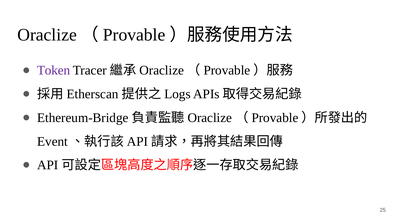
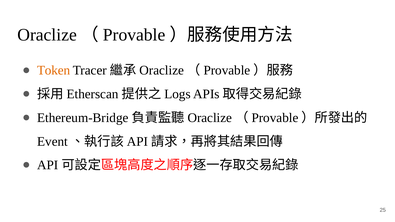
Token colour: purple -> orange (54, 70)
